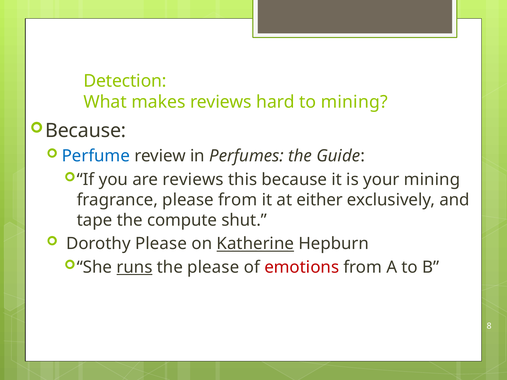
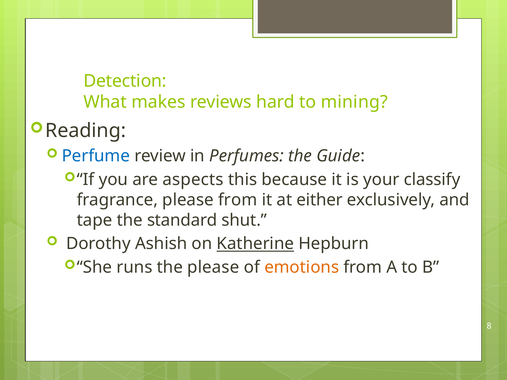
Because: Because -> Reading (86, 131)
are reviews: reviews -> aspects (193, 180)
your mining: mining -> classify (432, 180)
compute: compute -> standard (182, 220)
Dorothy Please: Please -> Ashish (161, 244)
runs underline: present -> none (134, 268)
emotions colour: red -> orange (302, 268)
